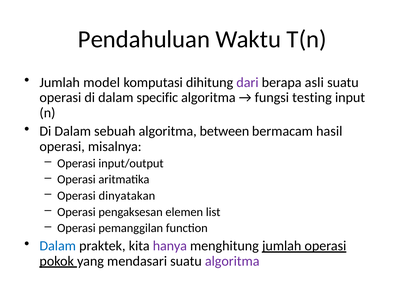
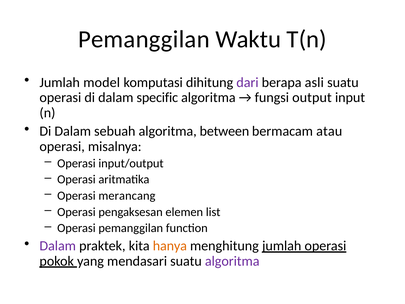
Pendahuluan: Pendahuluan -> Pemanggilan (144, 39)
testing: testing -> output (312, 98)
hasil: hasil -> atau (329, 131)
dinyatakan: dinyatakan -> merancang (127, 196)
Dalam colour: blue -> purple (58, 246)
hanya colour: purple -> orange (170, 246)
